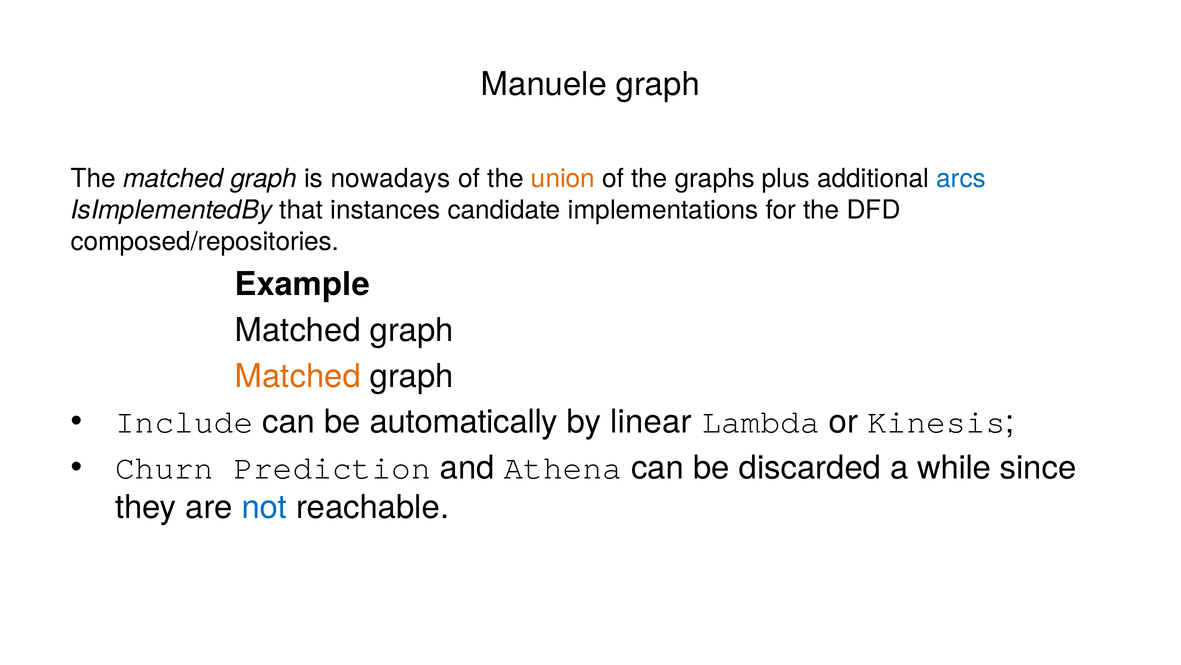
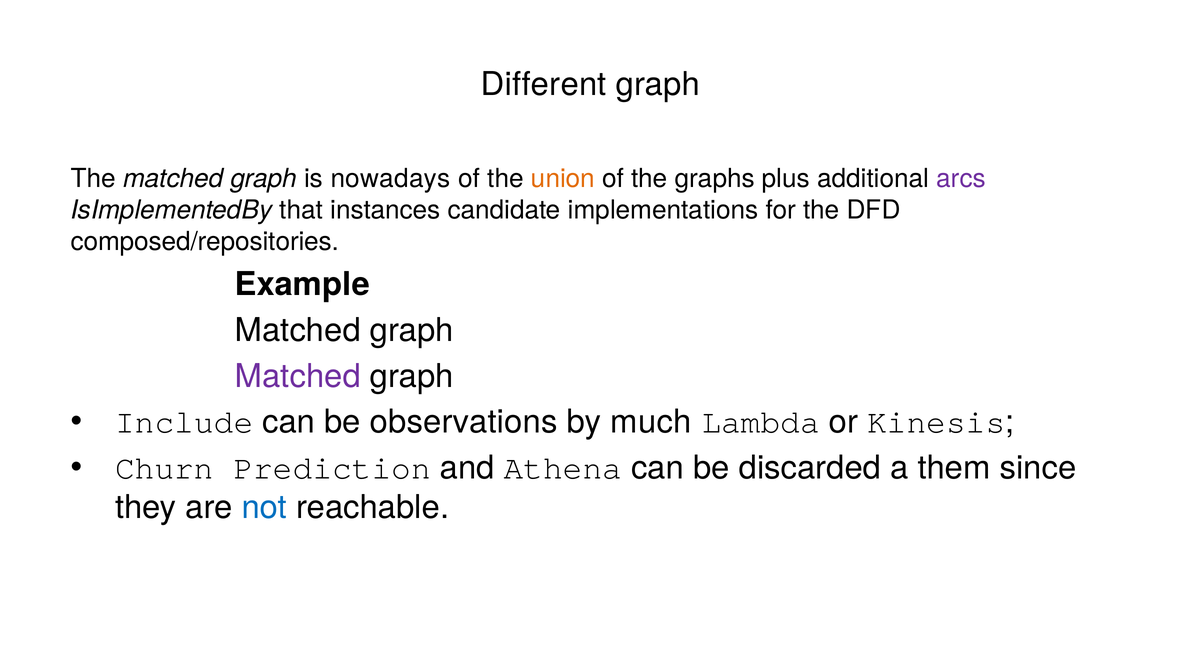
Manuele: Manuele -> Different (544, 84)
arcs colour: blue -> purple (961, 178)
Matched colour: orange -> purple (298, 376)
automatically: automatically -> observations (464, 422)
linear: linear -> much (651, 422)
while: while -> them (954, 468)
